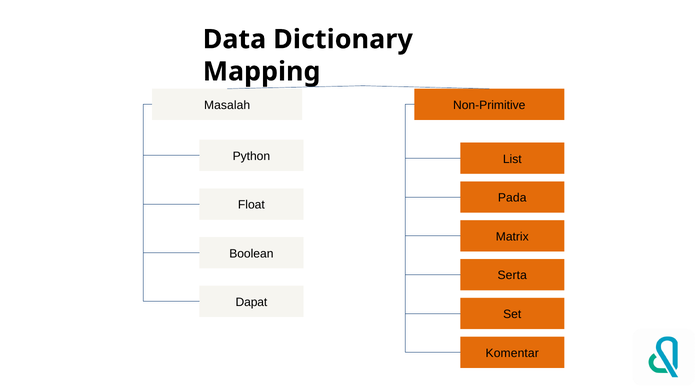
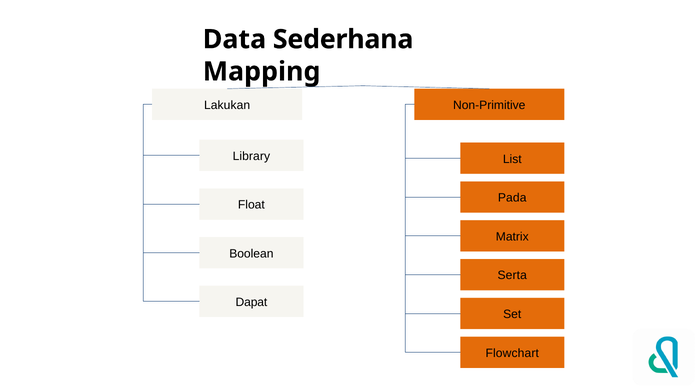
Dictionary: Dictionary -> Sederhana (343, 39)
Masalah: Masalah -> Lakukan (227, 105)
Python: Python -> Library (251, 156)
Komentar: Komentar -> Flowchart (512, 354)
